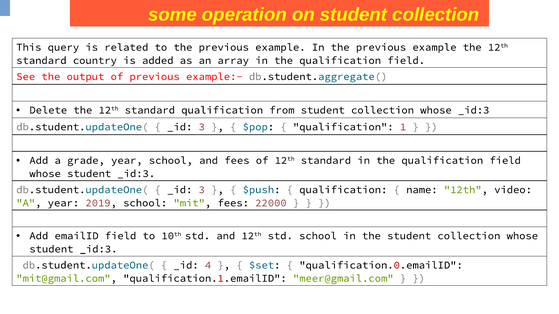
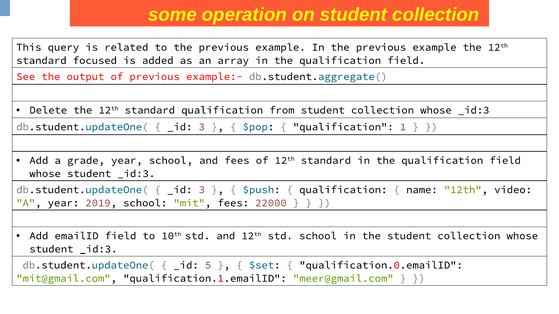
country: country -> focused (95, 61)
4: 4 -> 5 (208, 265)
